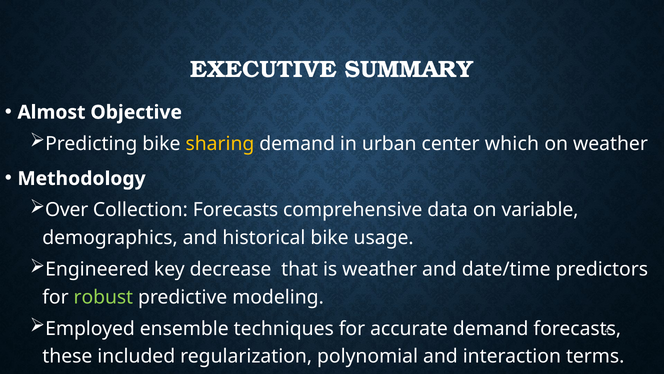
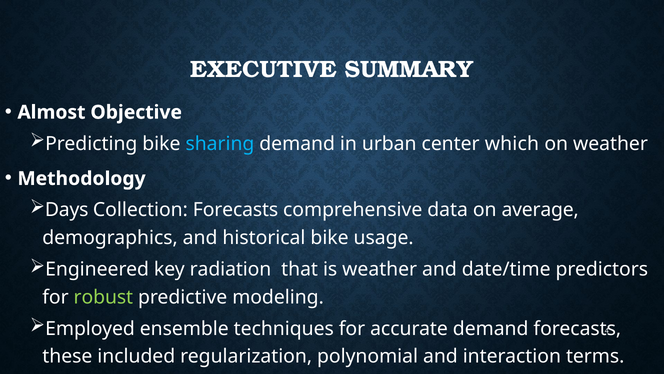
sharing colour: yellow -> light blue (220, 144)
Over: Over -> Days (67, 210)
variable: variable -> average (540, 210)
decrease: decrease -> radiation (231, 269)
